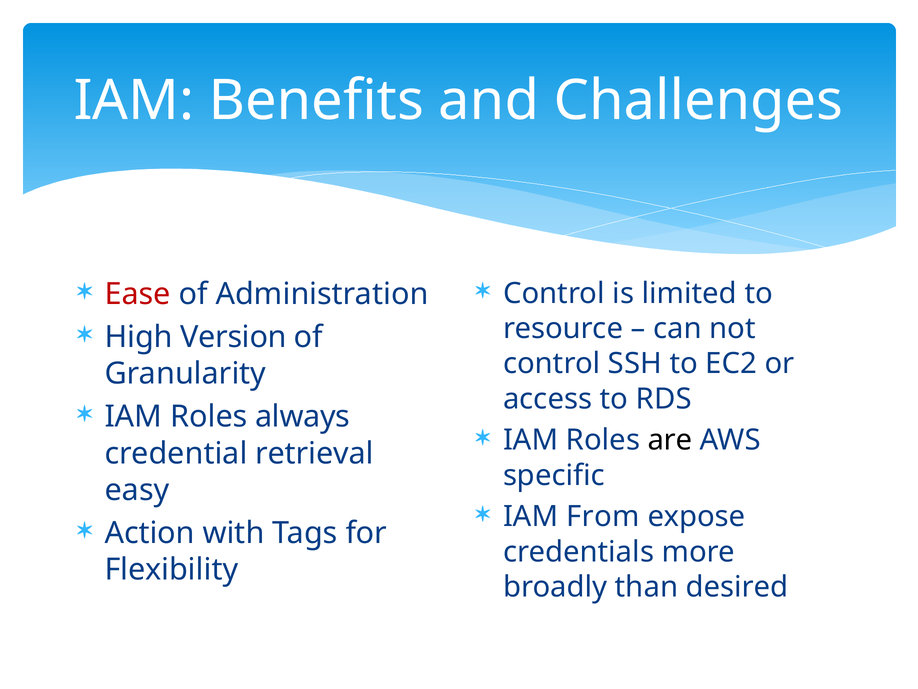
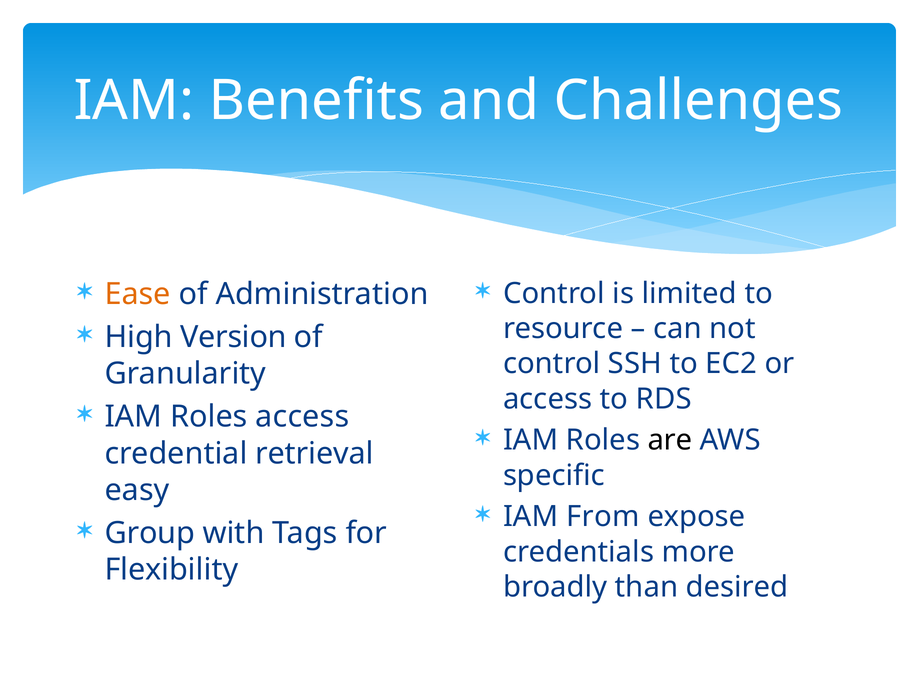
Ease colour: red -> orange (138, 294)
Roles always: always -> access (302, 416)
Action: Action -> Group (150, 533)
